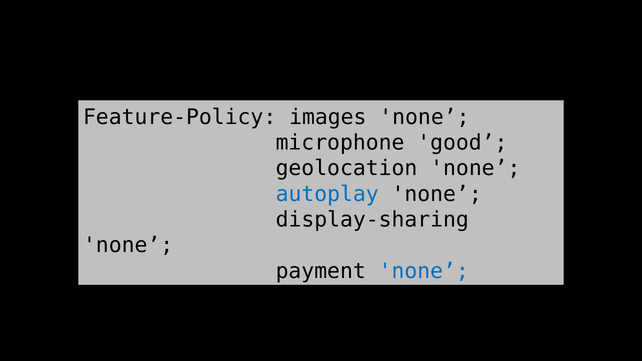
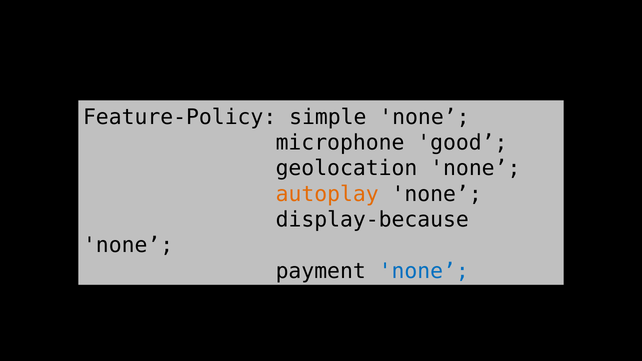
images: images -> simple (328, 117)
autoplay colour: blue -> orange (327, 194)
display-sharing: display-sharing -> display-because (372, 220)
